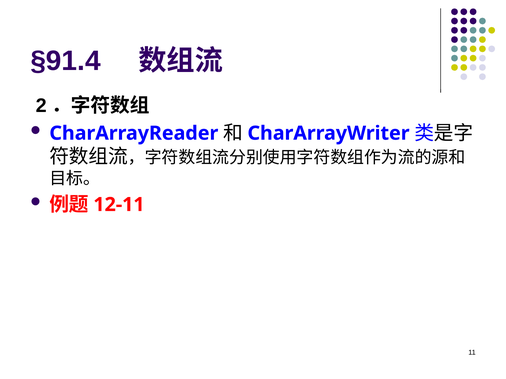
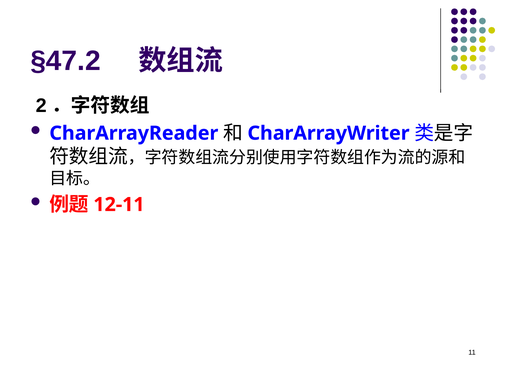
§91.4: §91.4 -> §47.2 (65, 61)
